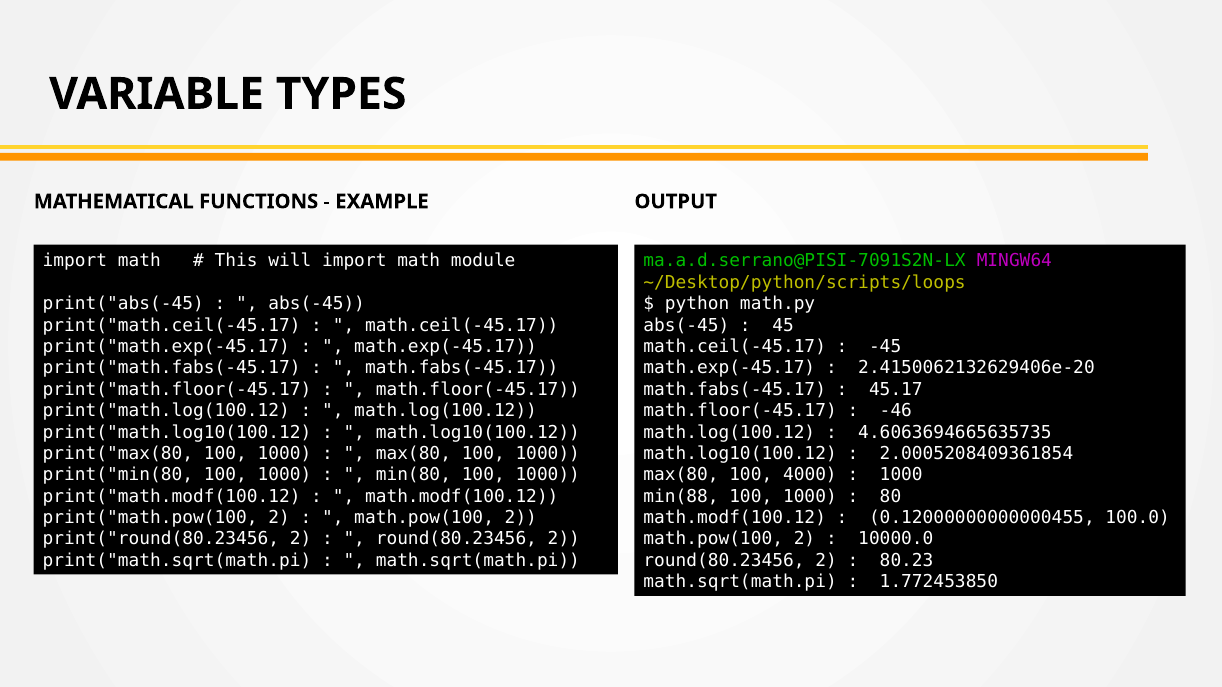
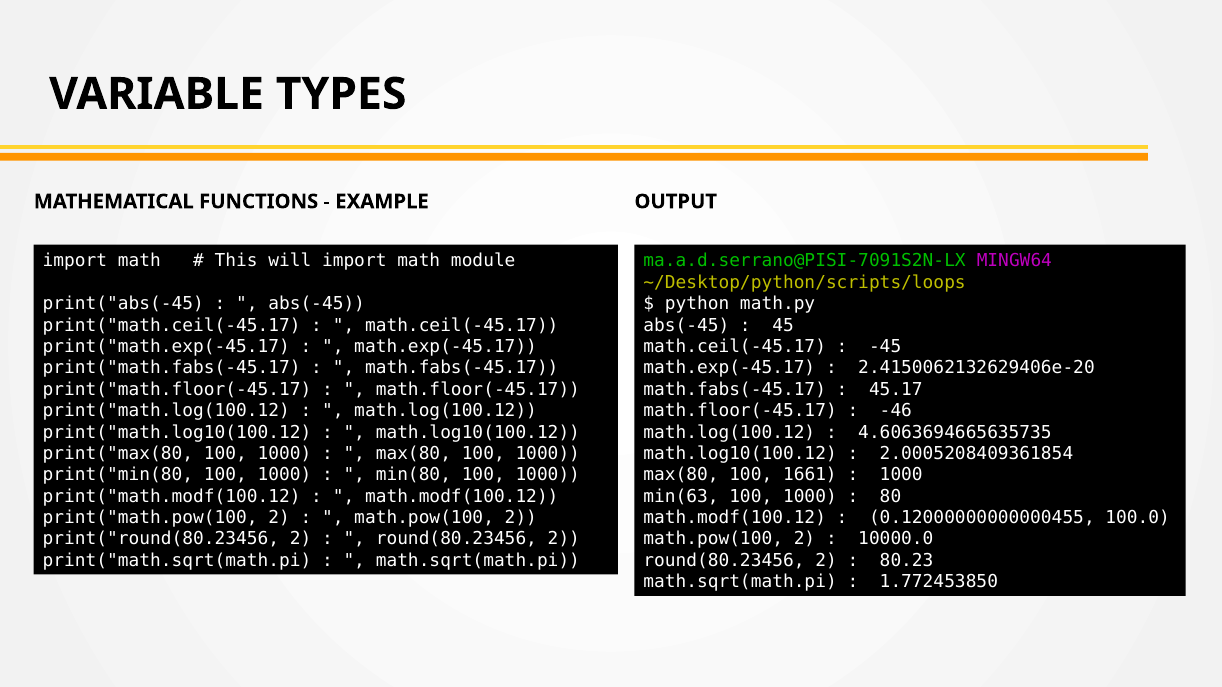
4000: 4000 -> 1661 (810, 475)
min(88: min(88 -> min(63 (681, 497)
